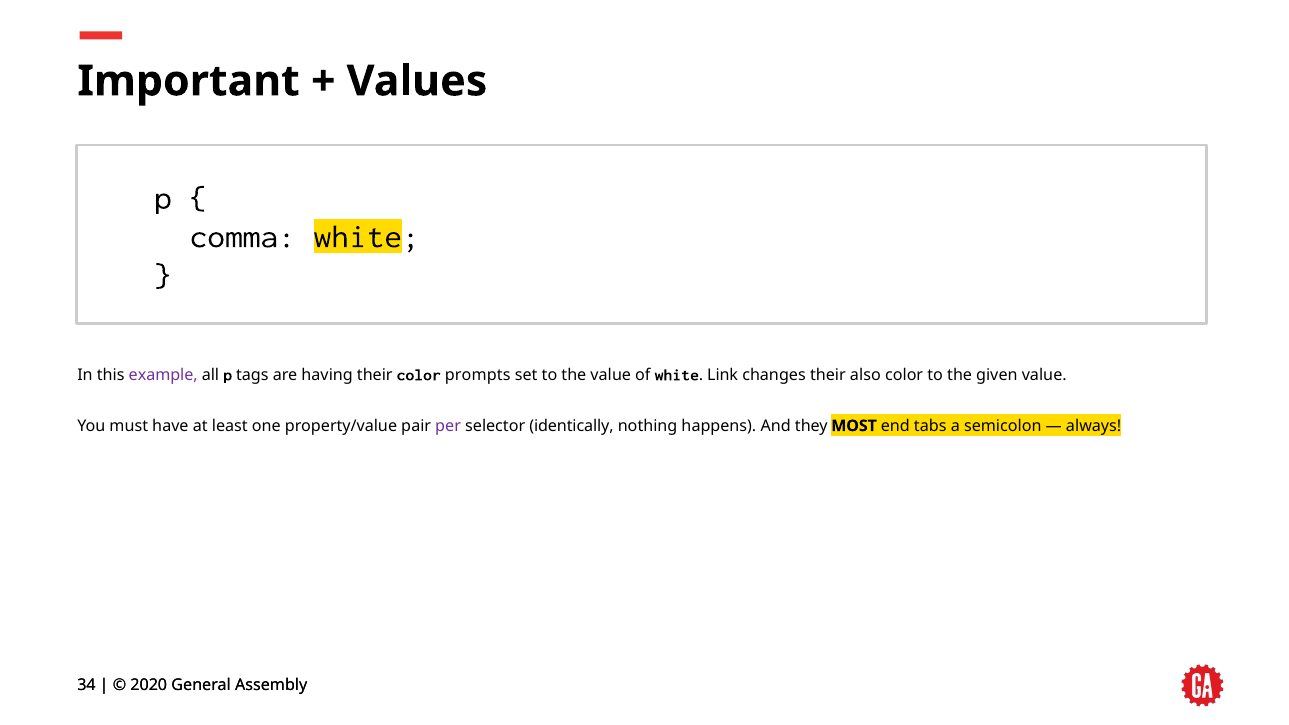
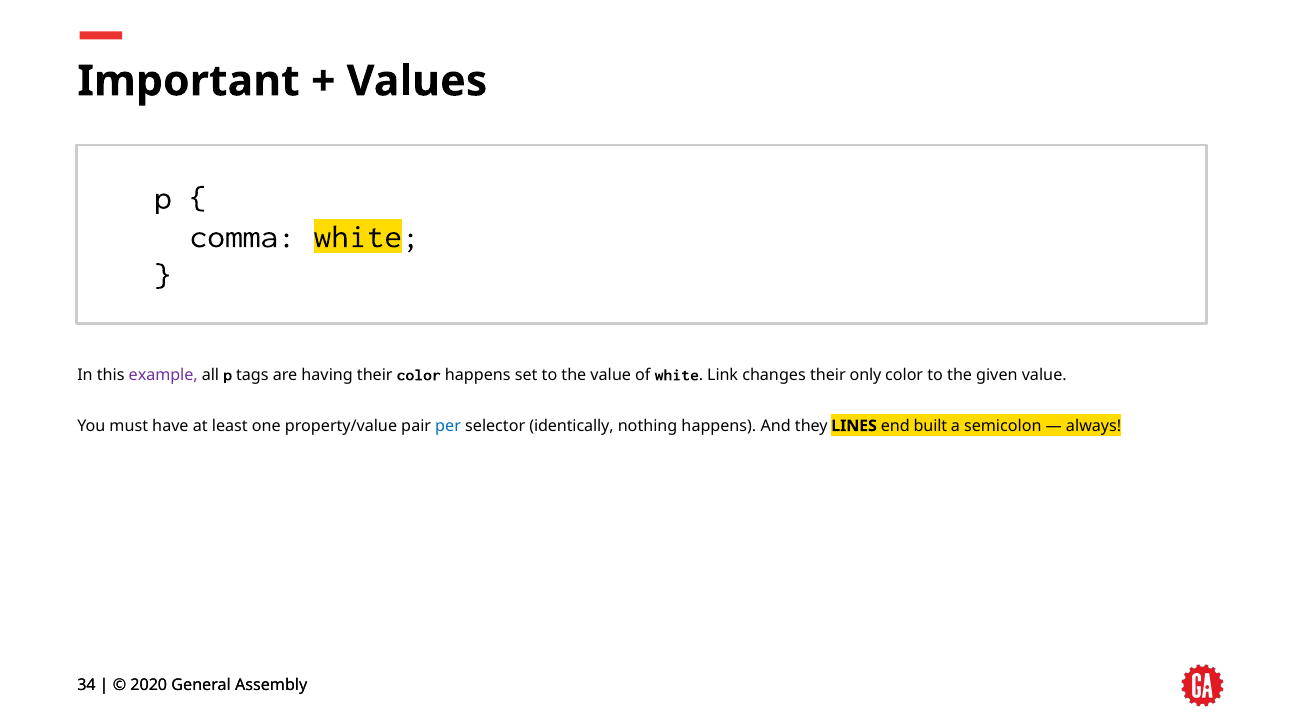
color prompts: prompts -> happens (478, 375)
also: also -> only (866, 375)
per colour: purple -> blue (448, 426)
MOST: MOST -> LINES (854, 426)
tabs: tabs -> built (930, 426)
